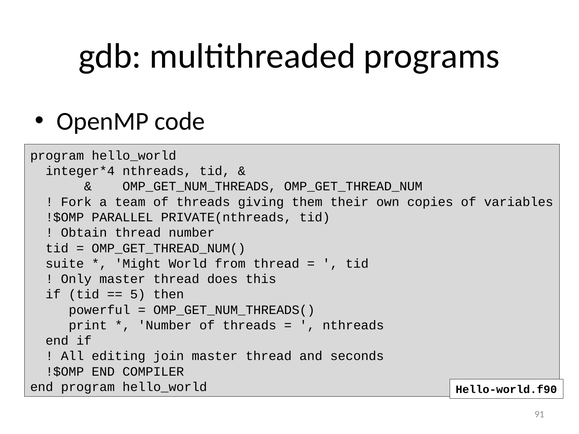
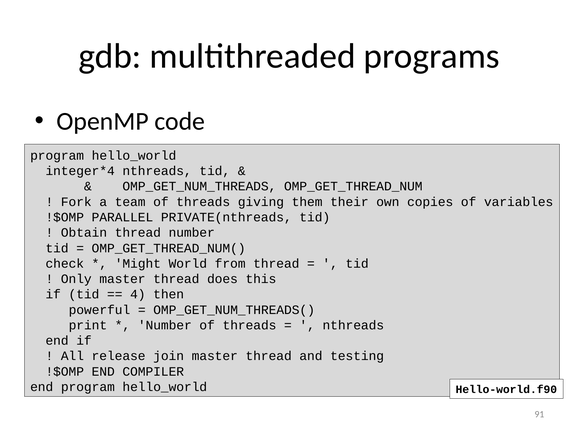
suite: suite -> check (65, 264)
5: 5 -> 4 (138, 295)
editing: editing -> release (119, 356)
seconds: seconds -> testing (357, 356)
